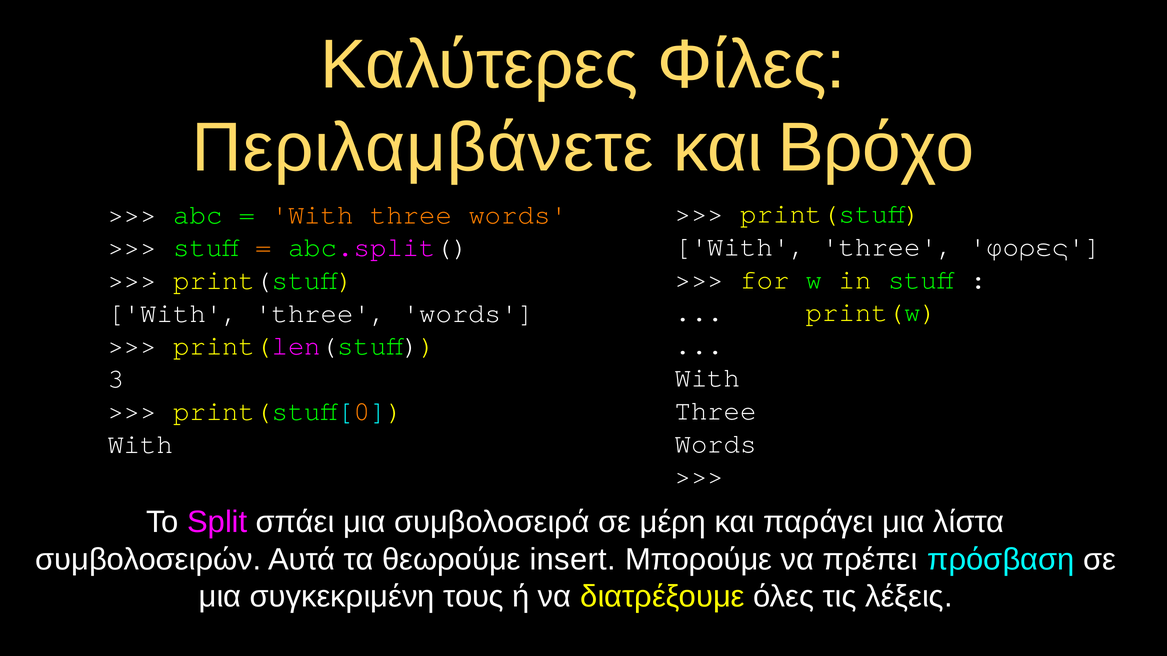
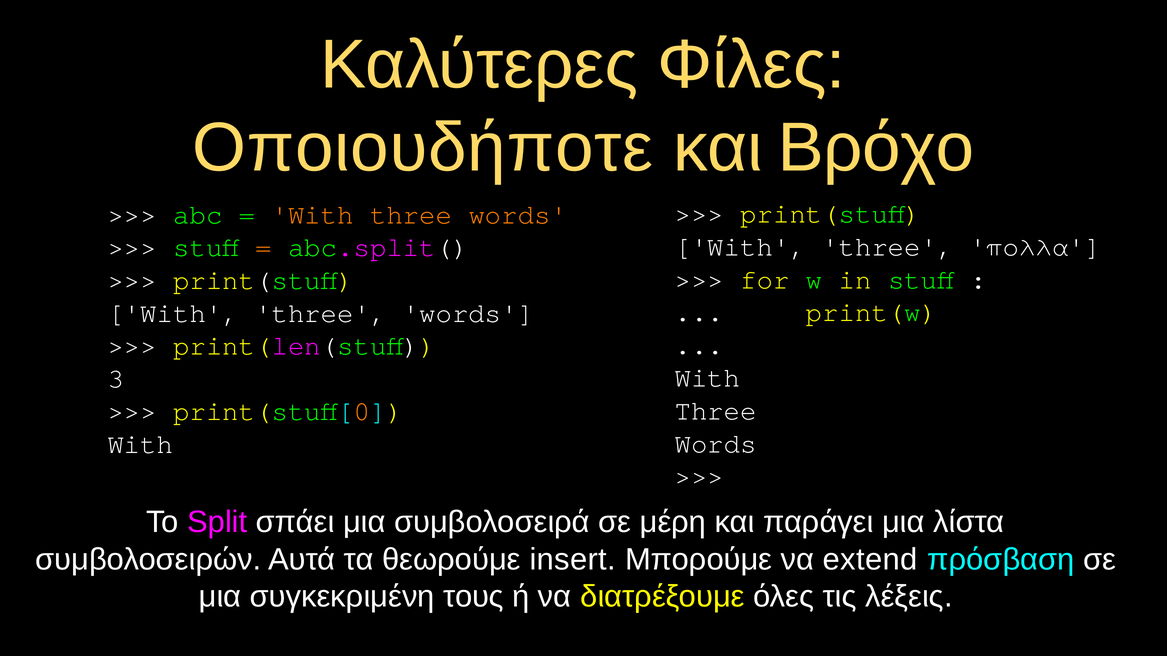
Περιλαμβάνετε: Περιλαμβάνετε -> Οποιουδήποτε (423, 148)
φορές: φορές -> πολλά (1036, 247)
πρέπει: πρέπει -> extend (870, 560)
